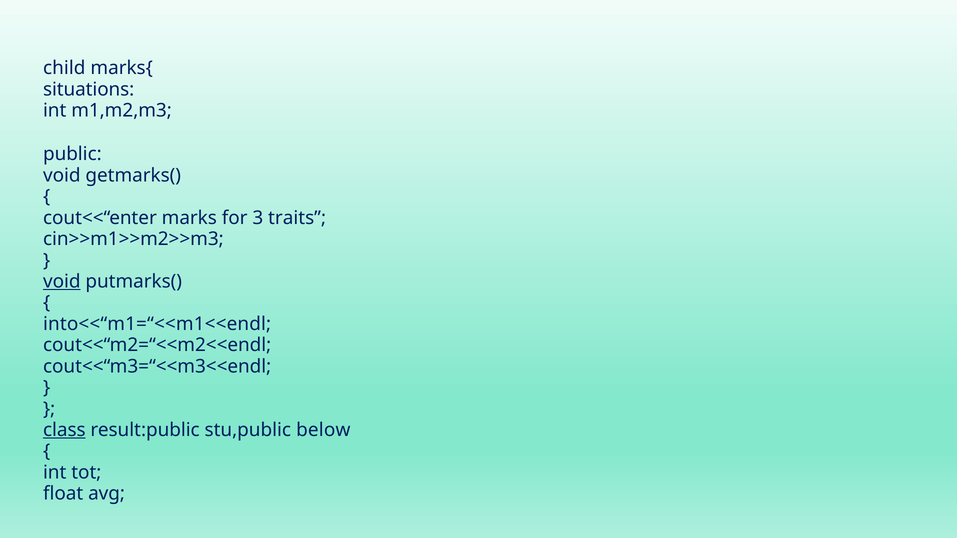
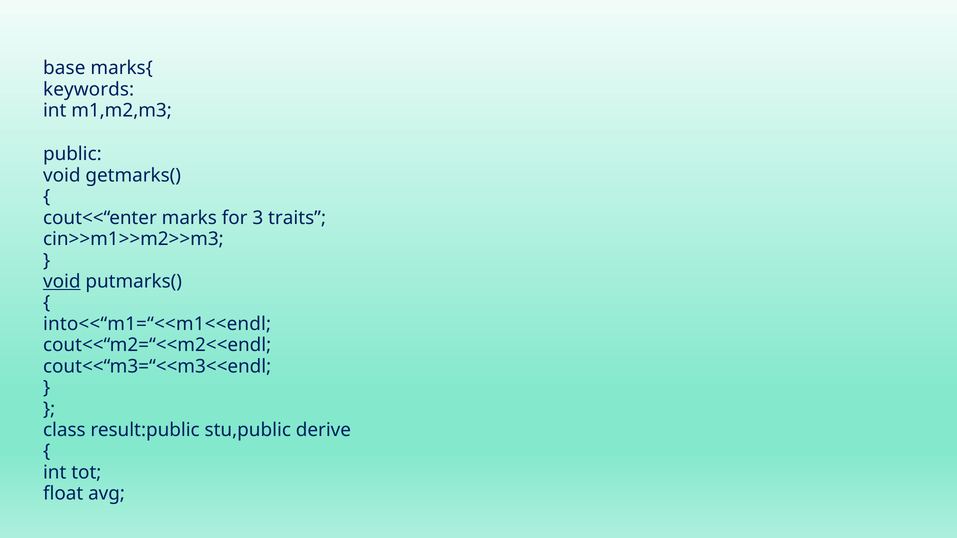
child: child -> base (64, 68)
situations: situations -> keywords (89, 89)
class underline: present -> none (64, 430)
below: below -> derive (323, 430)
